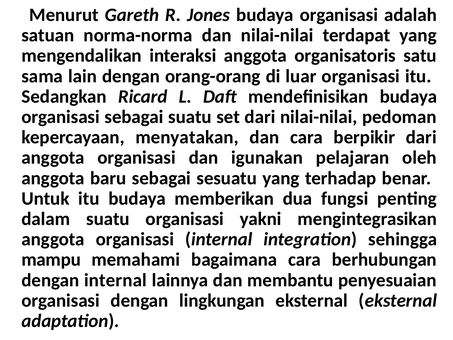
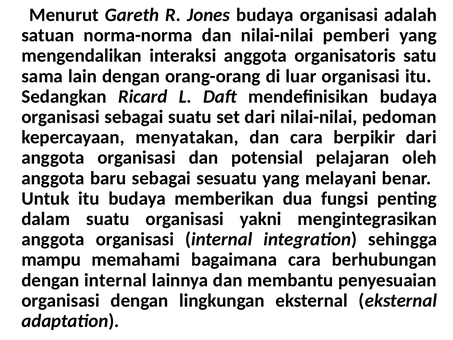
terdapat: terdapat -> pemberi (356, 35)
igunakan: igunakan -> potensial (267, 158)
terhadap: terhadap -> melayani (341, 178)
